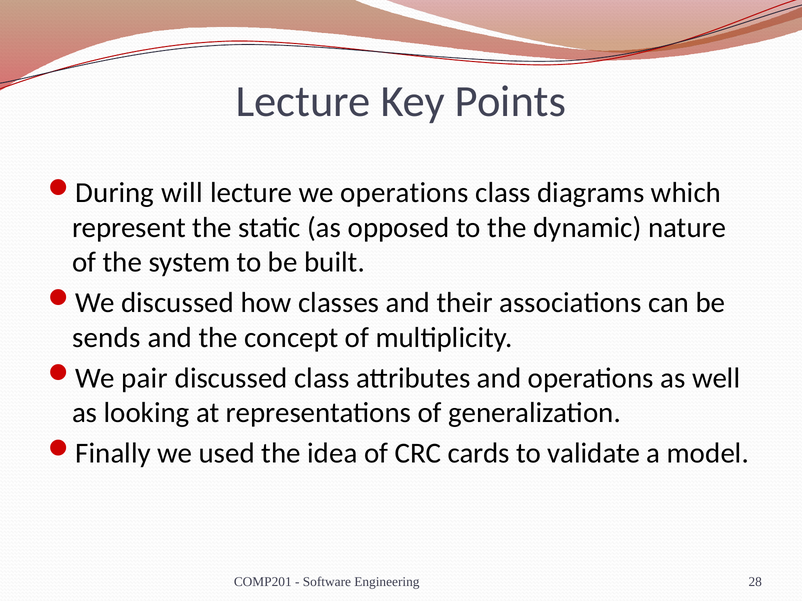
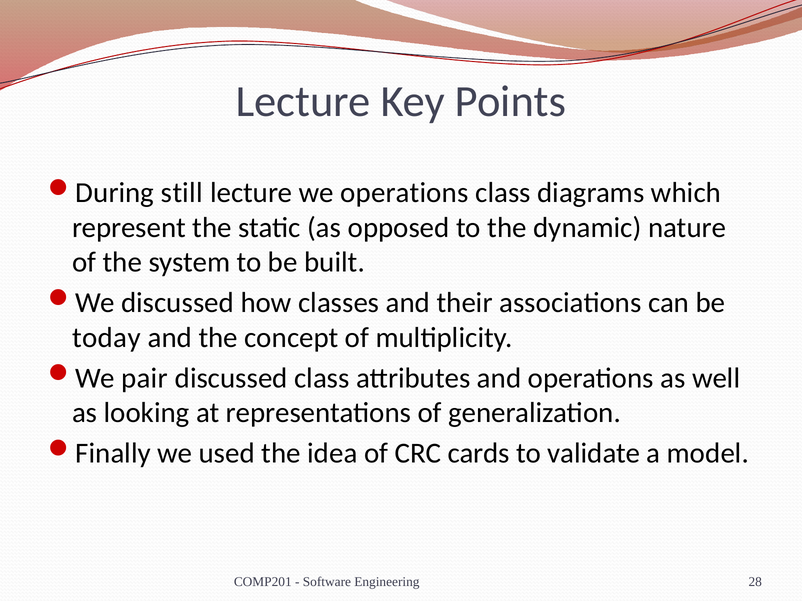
will: will -> still (182, 193)
sends: sends -> today (106, 338)
